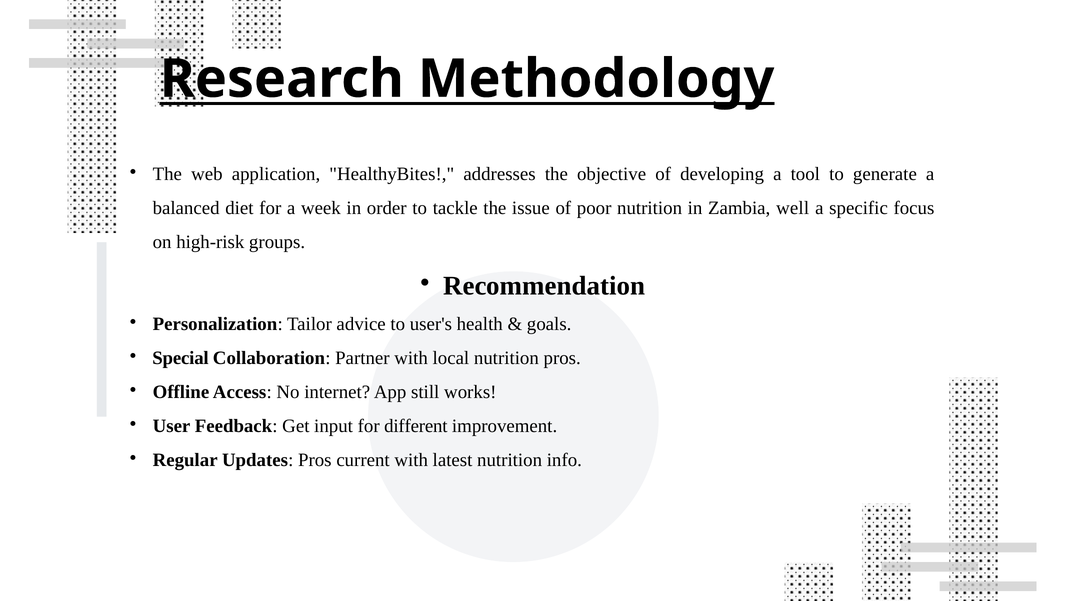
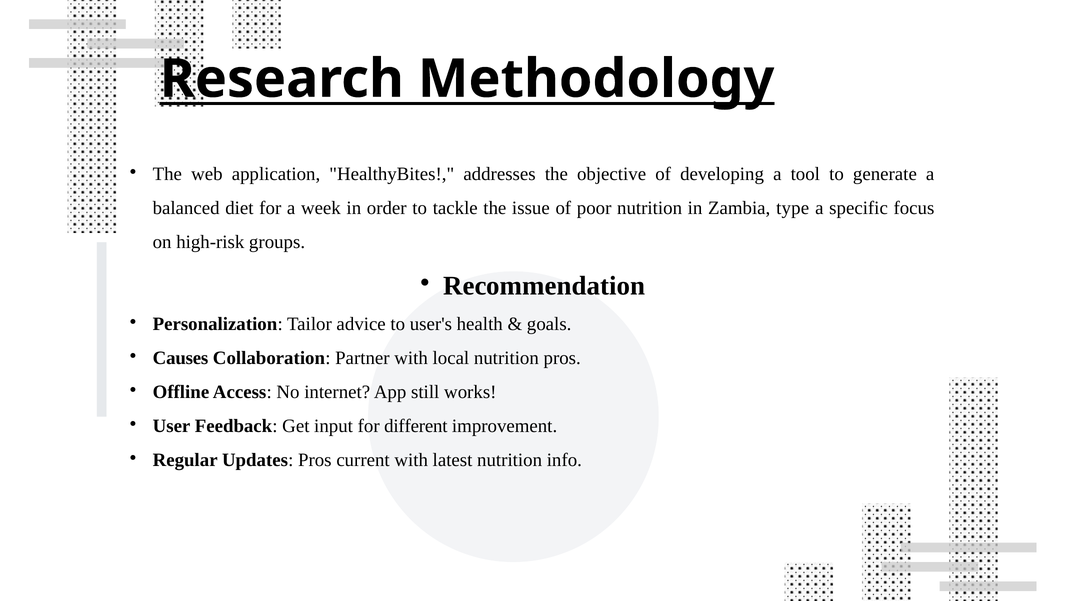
well: well -> type (793, 208)
Special: Special -> Causes (181, 358)
